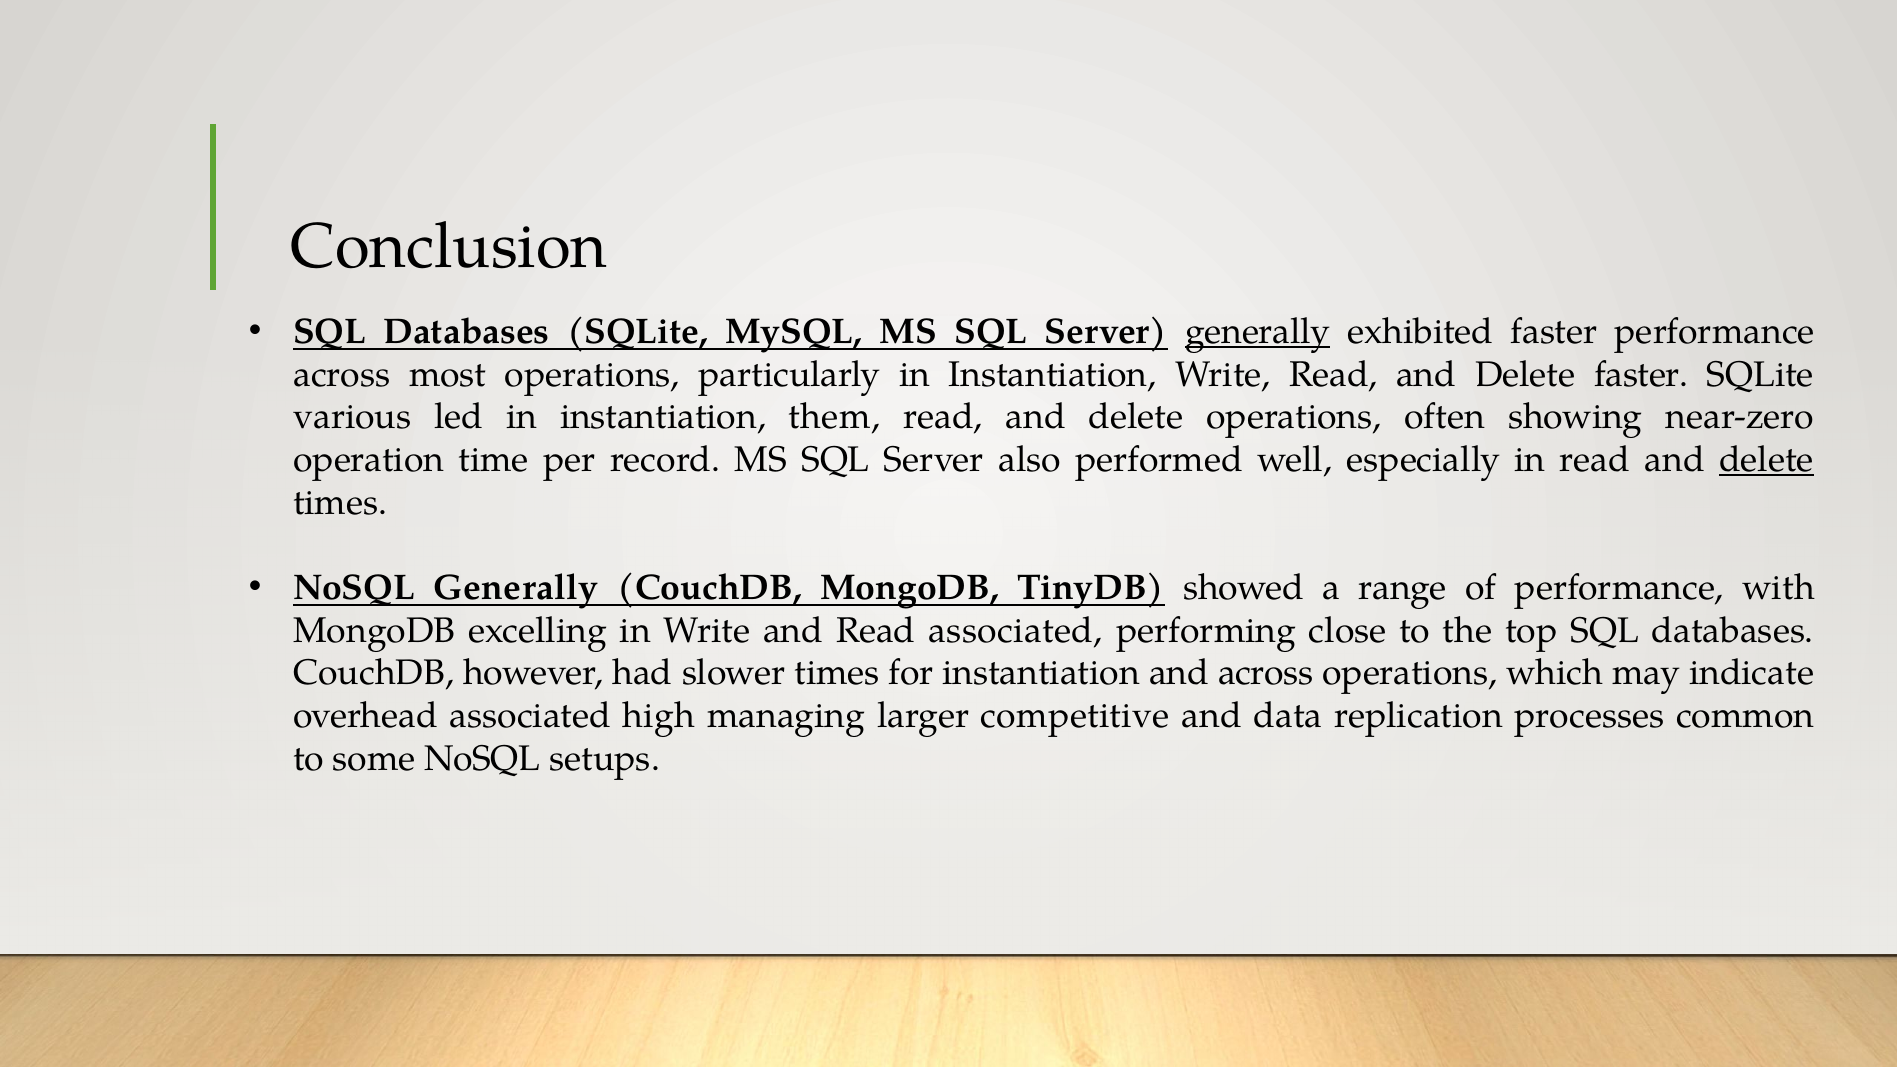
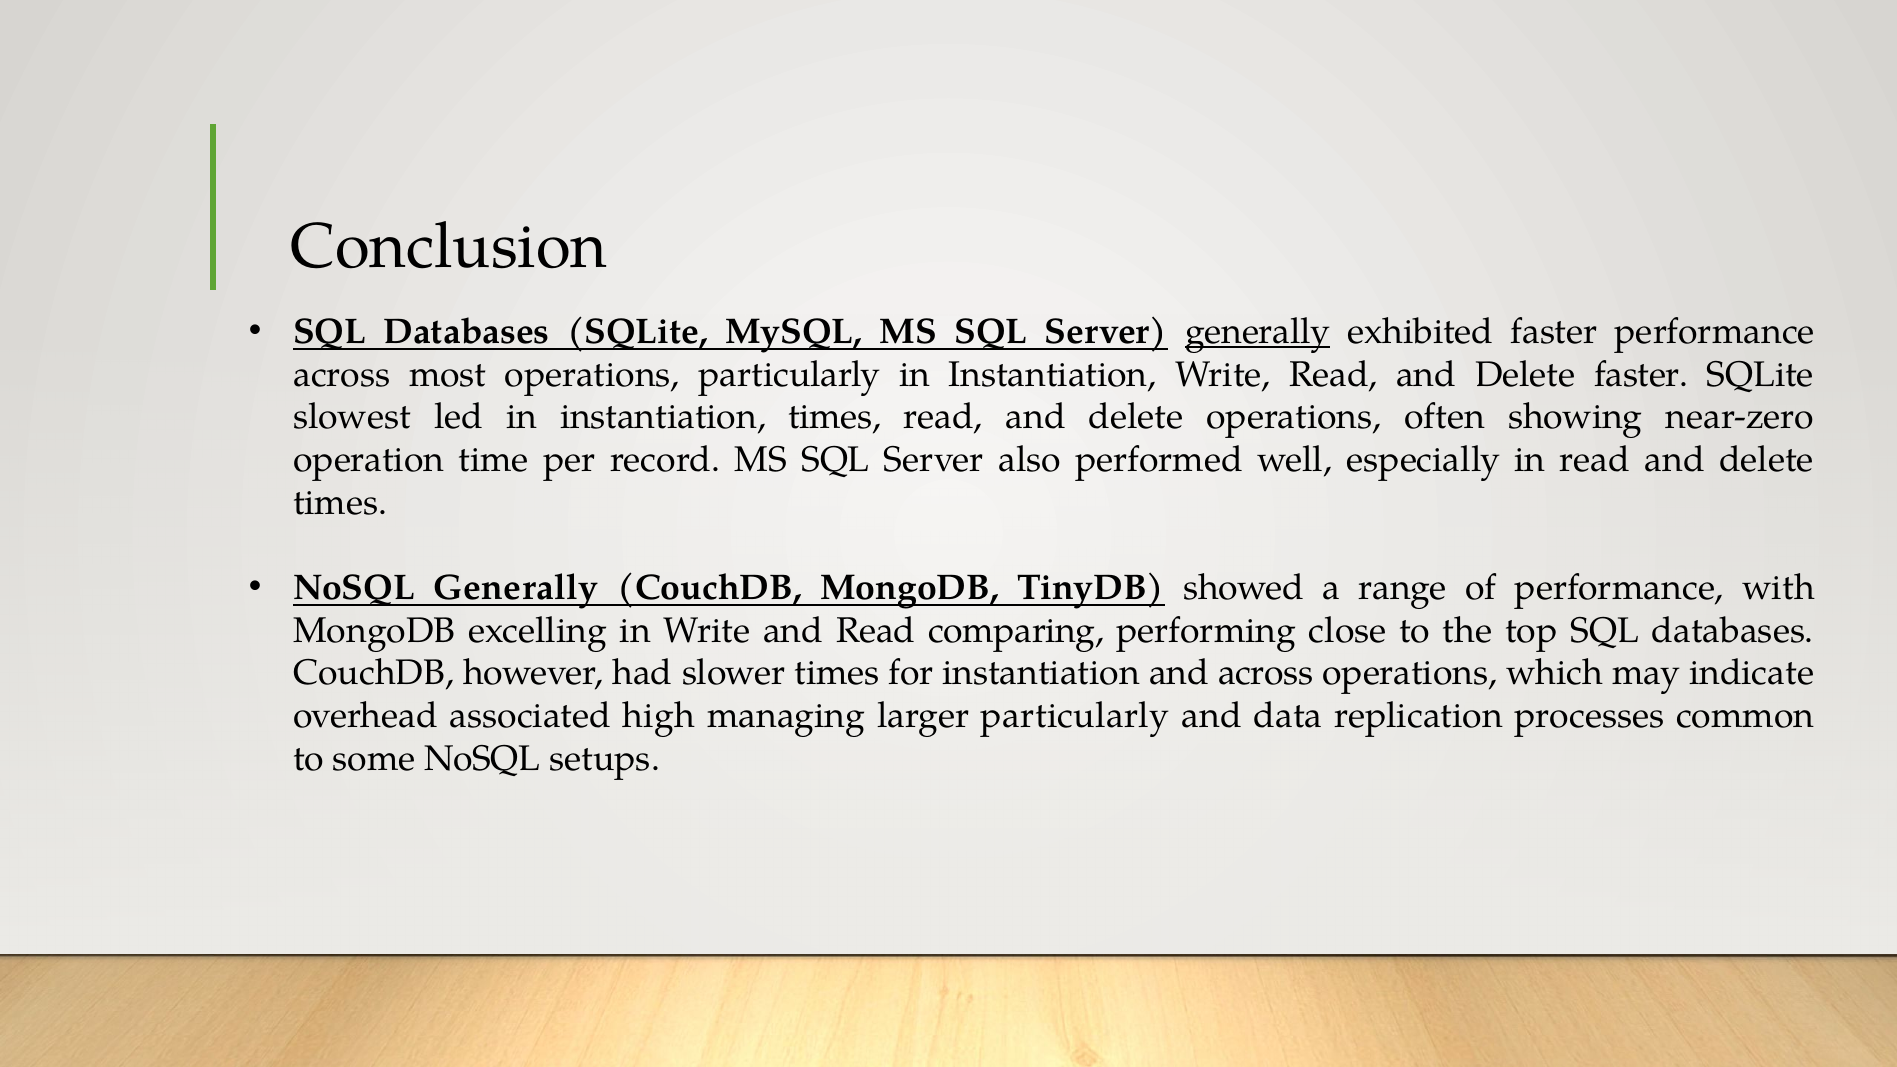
various: various -> slowest (352, 417)
instantiation them: them -> times (835, 417)
delete underline: present -> none (1767, 460)
Read associated: associated -> comparing (1016, 631)
larger competitive: competitive -> particularly (1075, 716)
